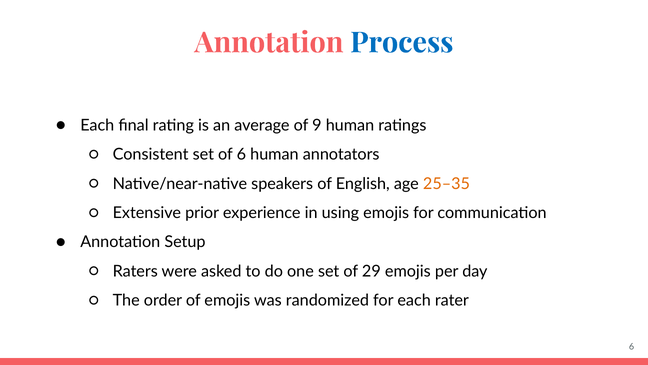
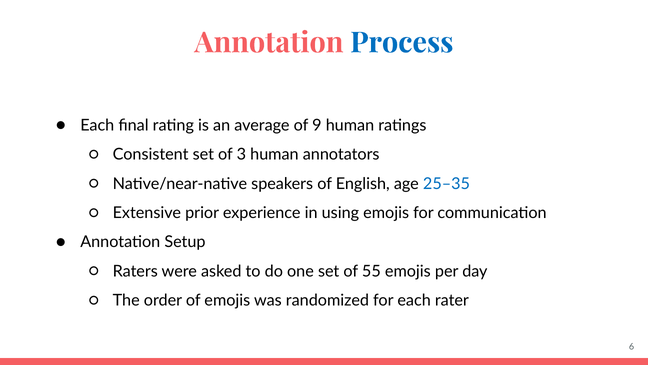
of 6: 6 -> 3 (241, 154)
25–35 colour: orange -> blue (446, 183)
29: 29 -> 55 (371, 271)
